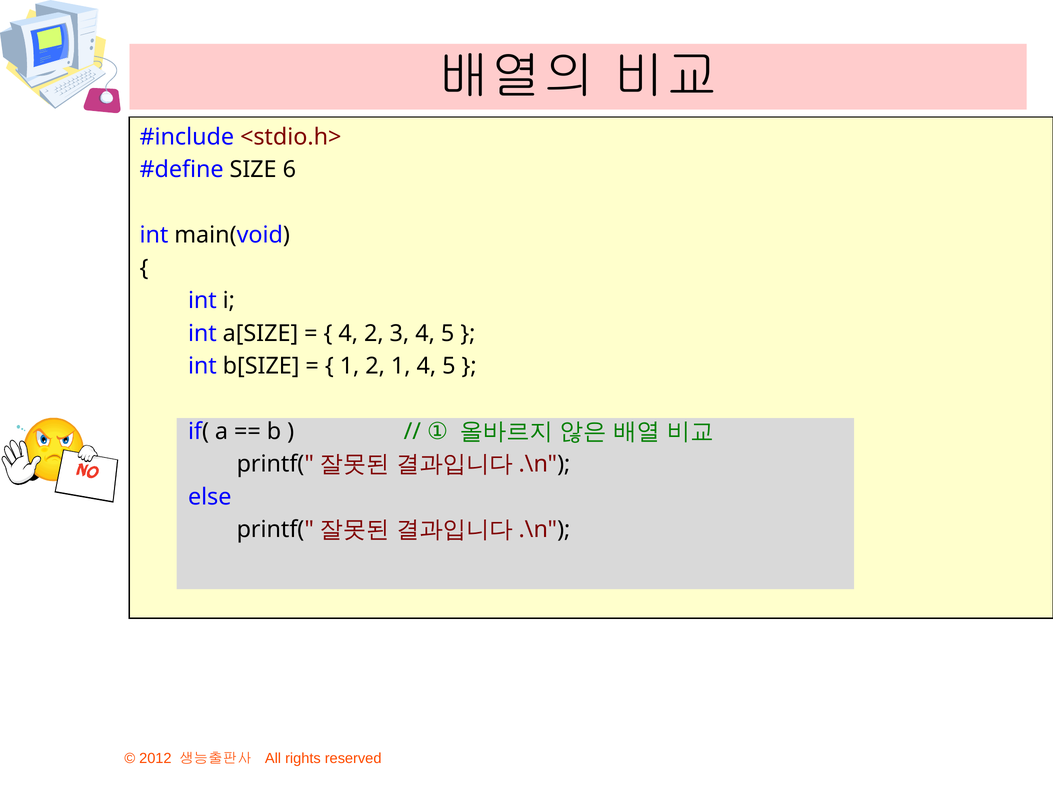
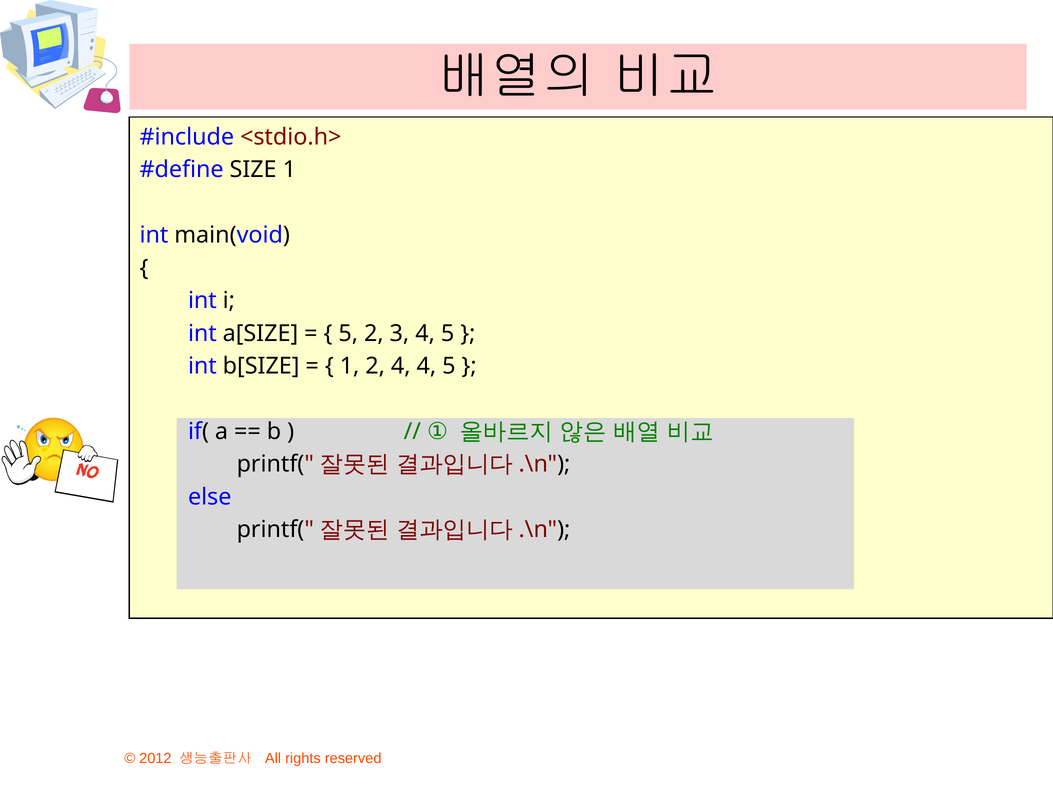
SIZE 6: 6 -> 1 (289, 170)
4: 4 -> 5 (348, 334)
2 1: 1 -> 4 (401, 366)
